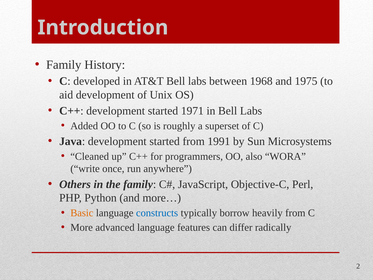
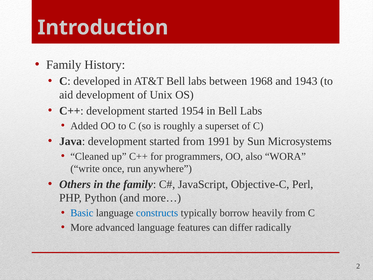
1975: 1975 -> 1943 (306, 81)
1971: 1971 -> 1954 (192, 111)
Basic colour: orange -> blue (82, 213)
